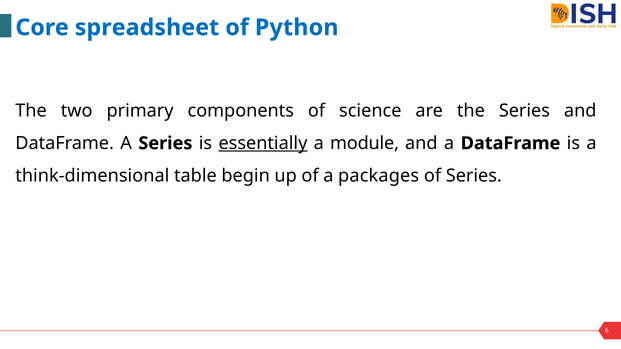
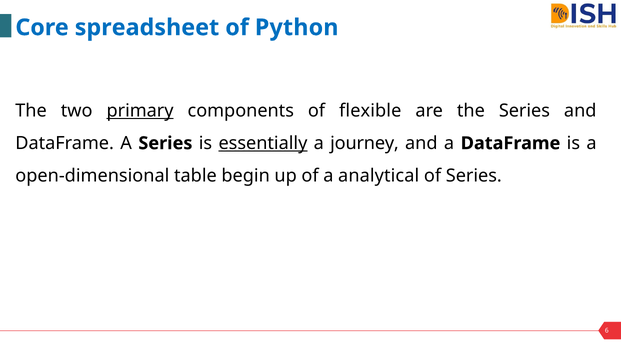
primary underline: none -> present (140, 111)
science: science -> flexible (370, 111)
module: module -> journey (365, 143)
think-dimensional: think-dimensional -> open-dimensional (92, 176)
packages: packages -> analytical (379, 176)
